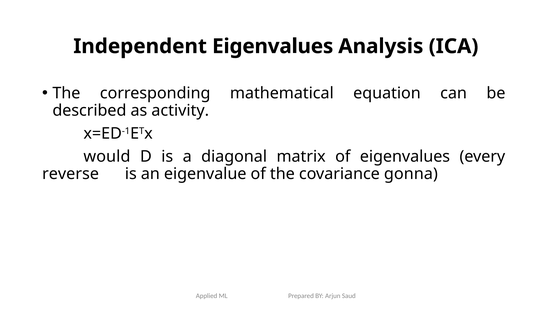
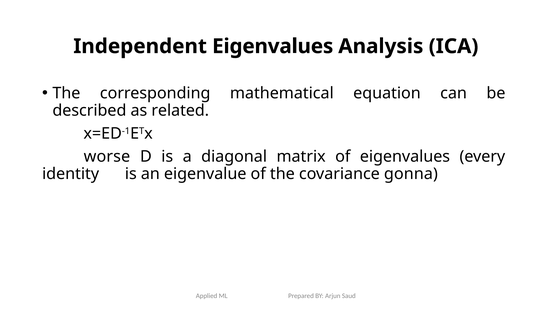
activity: activity -> related (180, 111)
would: would -> worse (107, 157)
reverse: reverse -> identity (71, 174)
